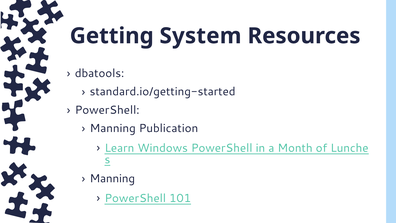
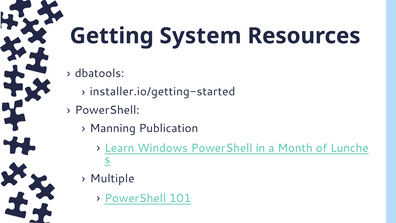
standard.io/getting-started: standard.io/getting-started -> installer.io/getting-started (163, 92)
Manning: Manning -> Multiple (112, 178)
